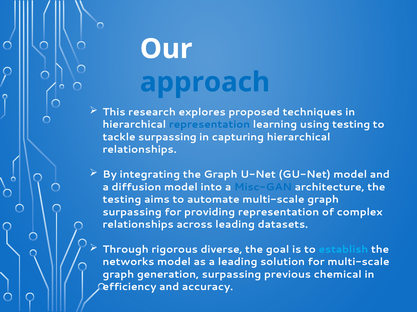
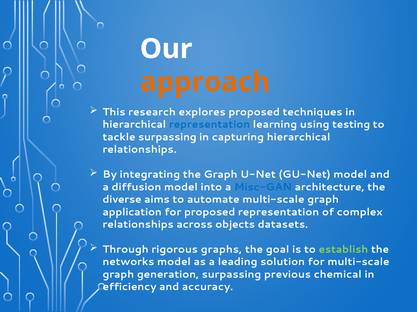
approach colour: blue -> orange (205, 82)
testing: testing -> diverse (122, 200)
surpassing: surpassing -> application (132, 212)
for providing: providing -> proposed (210, 212)
across leading: leading -> objects (235, 225)
diverse: diverse -> graphs (221, 250)
establish colour: light blue -> light green (343, 250)
